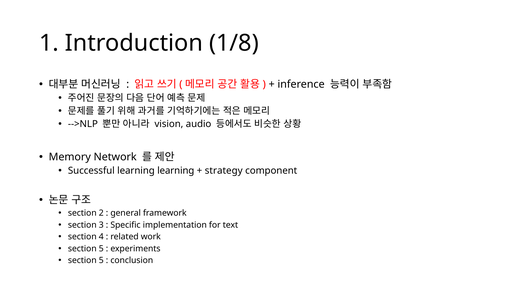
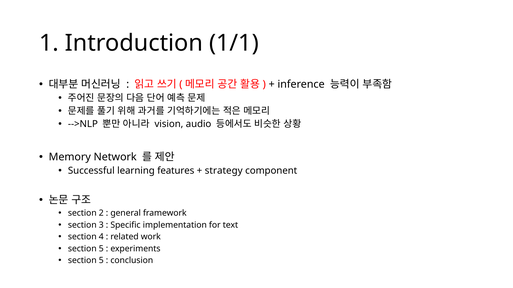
1/8: 1/8 -> 1/1 (234, 43)
learning learning: learning -> features (176, 171)
